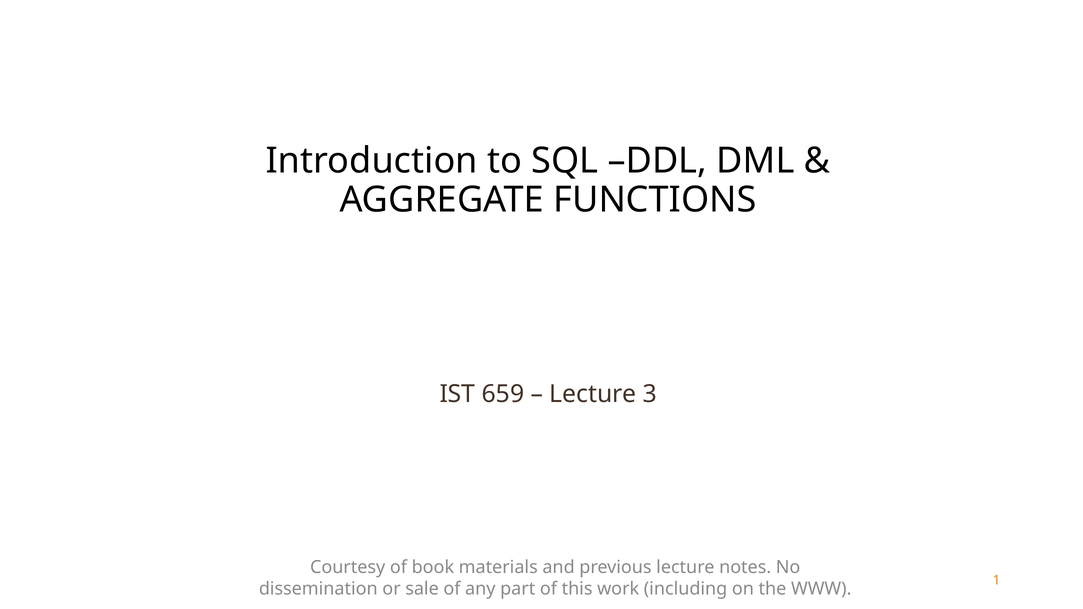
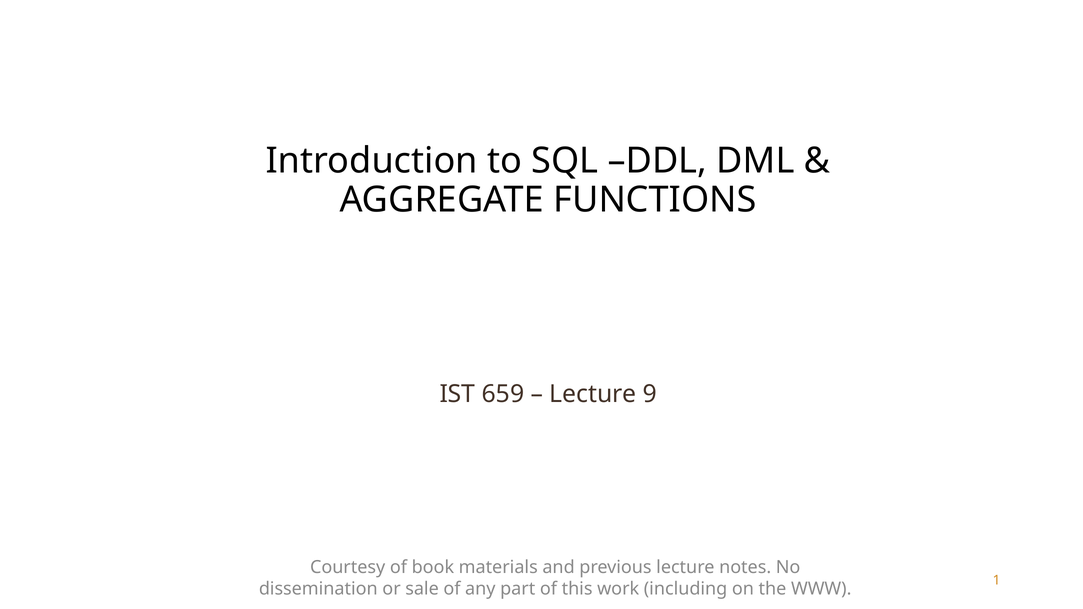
3: 3 -> 9 (650, 394)
